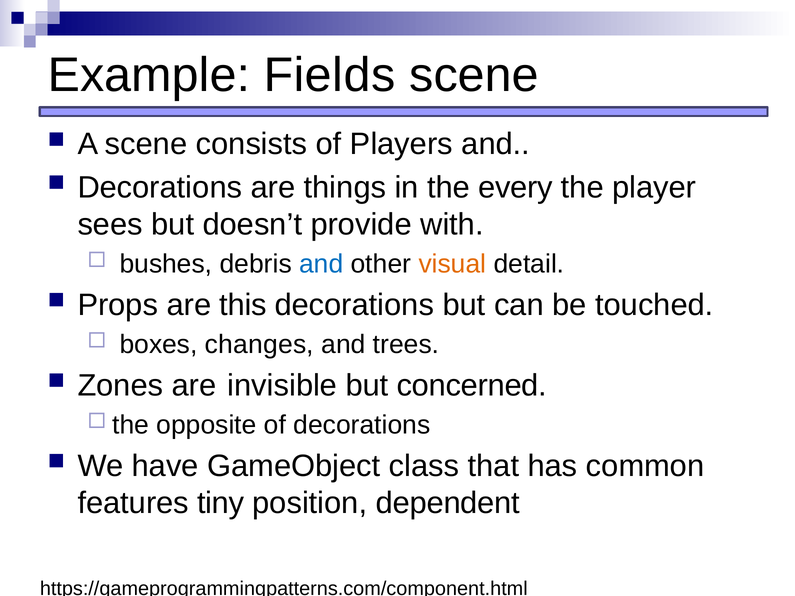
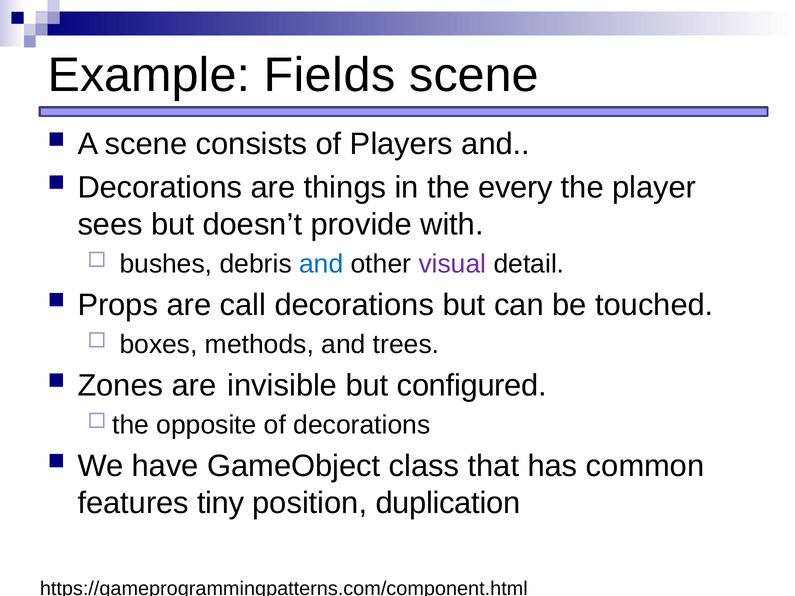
visual colour: orange -> purple (452, 264)
this: this -> call (243, 305)
changes: changes -> methods (259, 345)
concerned: concerned -> configured (472, 386)
dependent: dependent -> duplication (448, 503)
